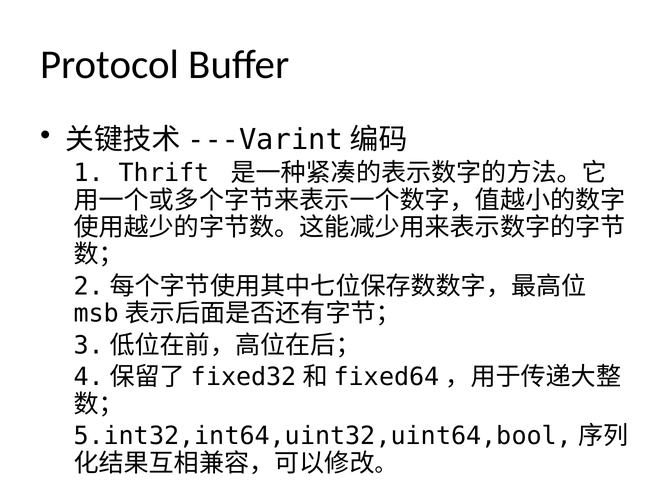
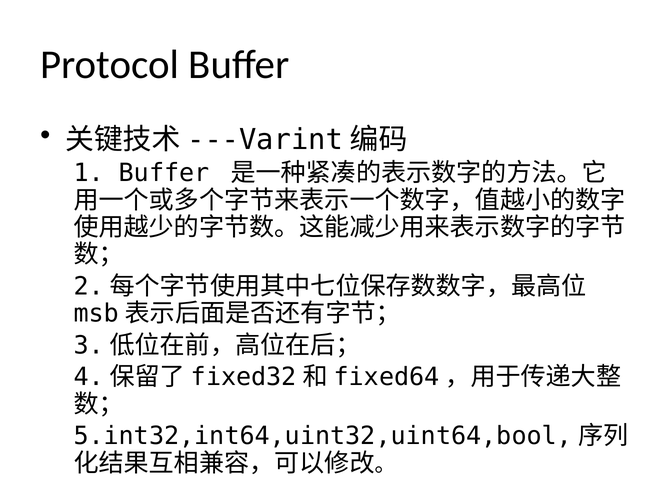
1 Thrift: Thrift -> Buffer (164, 173)
